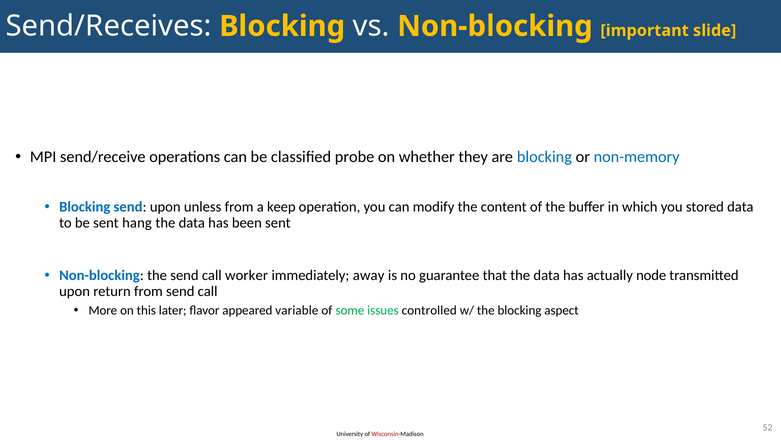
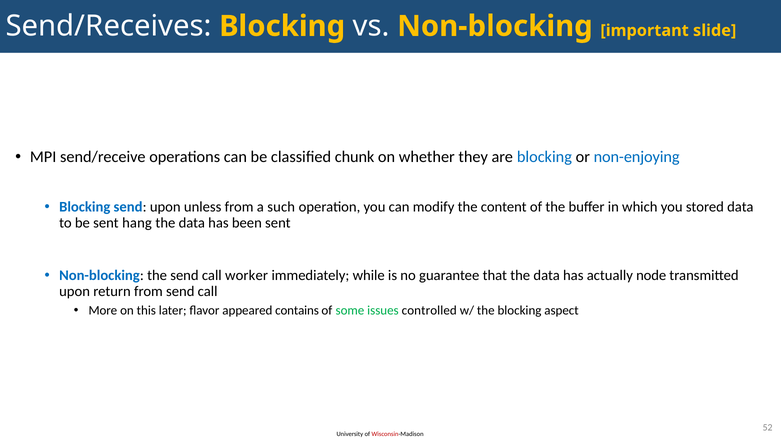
probe: probe -> chunk (355, 157)
non-memory: non-memory -> non-enjoying (637, 157)
keep: keep -> such (281, 207)
away: away -> while (369, 275)
variable: variable -> contains (297, 310)
